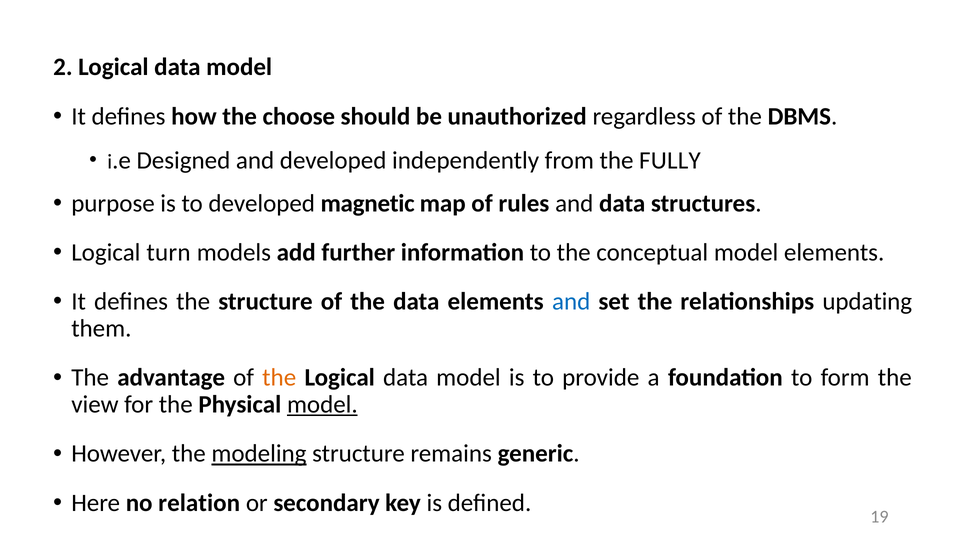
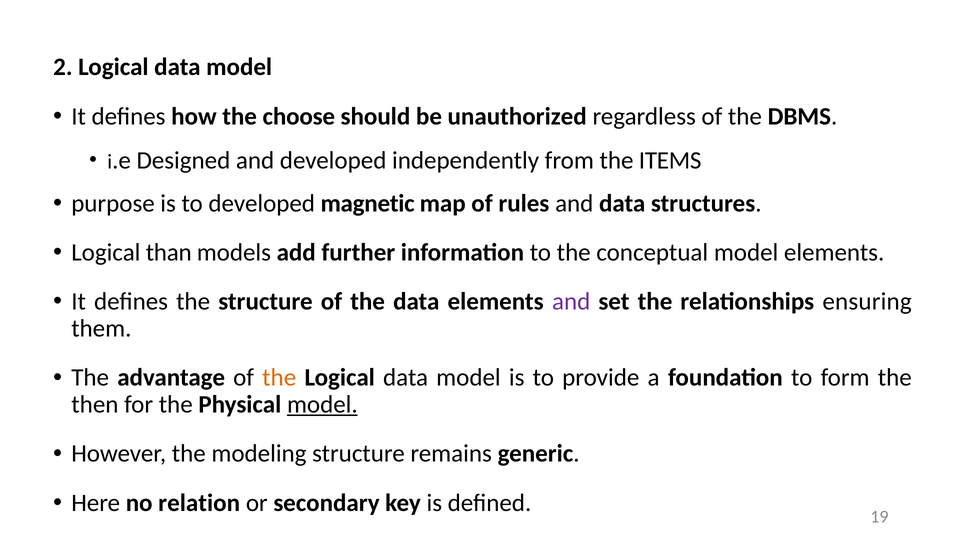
FULLY: FULLY -> ITEMS (670, 160)
turn: turn -> than (169, 252)
and colour: blue -> purple (571, 302)
updating: updating -> ensuring (867, 302)
view: view -> then (95, 405)
modeling underline: present -> none (259, 454)
